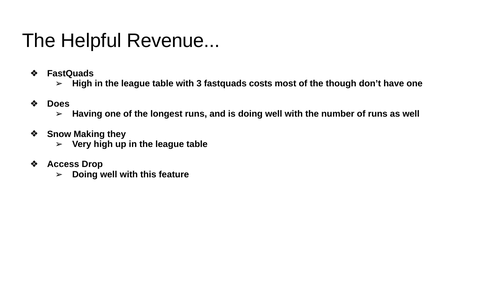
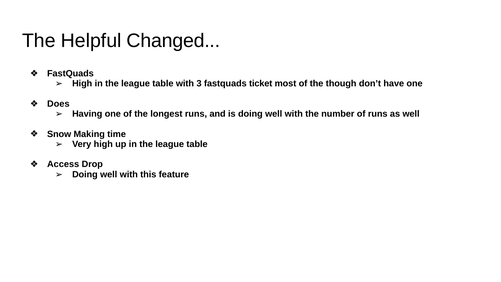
Revenue: Revenue -> Changed (173, 41)
costs: costs -> ticket (261, 83)
they: they -> time (117, 134)
